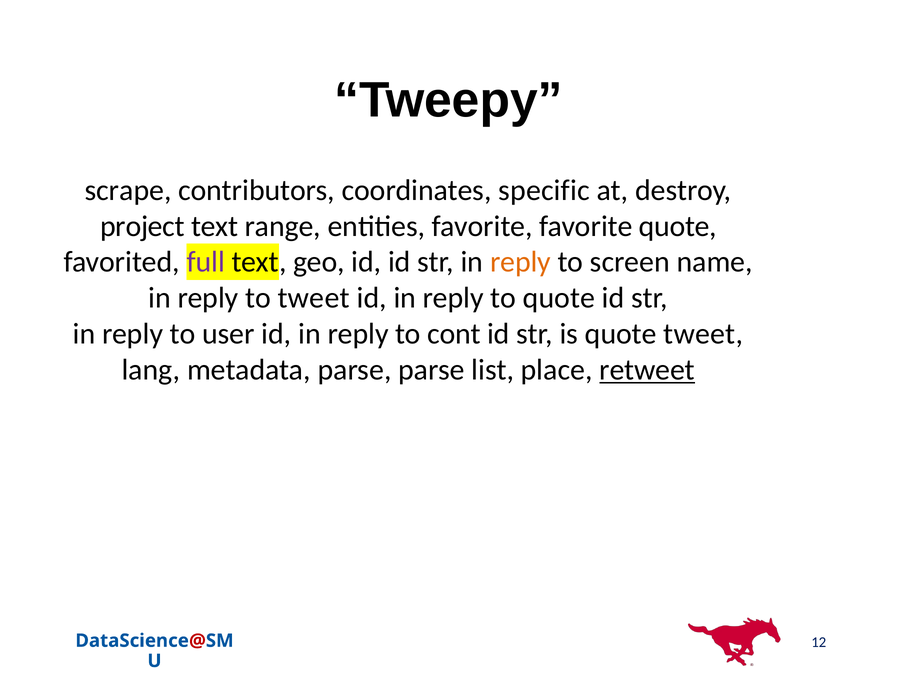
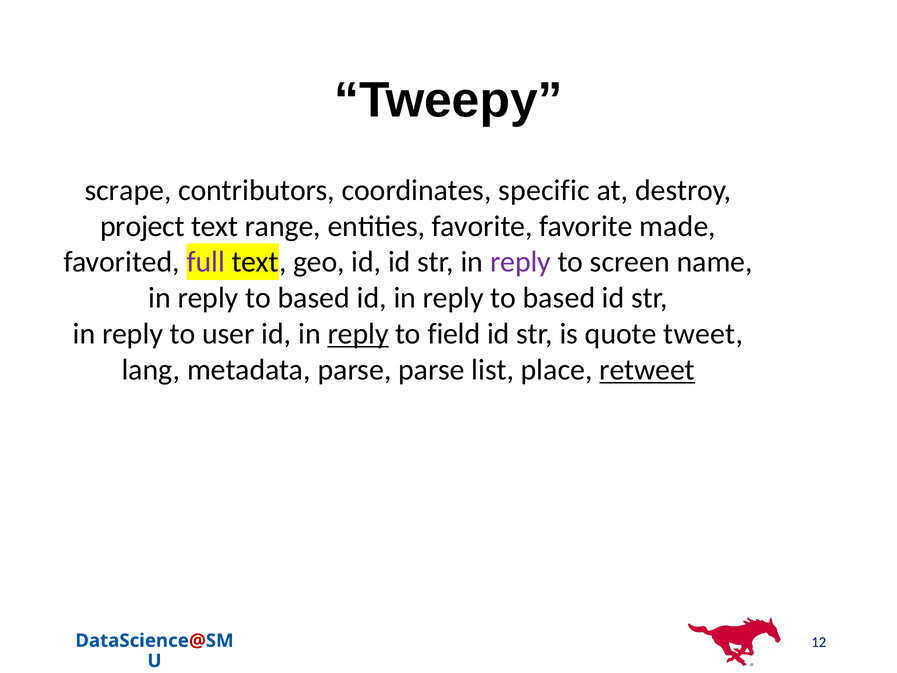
favorite quote: quote -> made (678, 226)
reply colour: orange -> purple (521, 262)
tweet: tweet -> based (314, 298)
quote: quote -> based (559, 298)
reply underline: none -> present (358, 334)
cont: cont -> field (454, 334)
